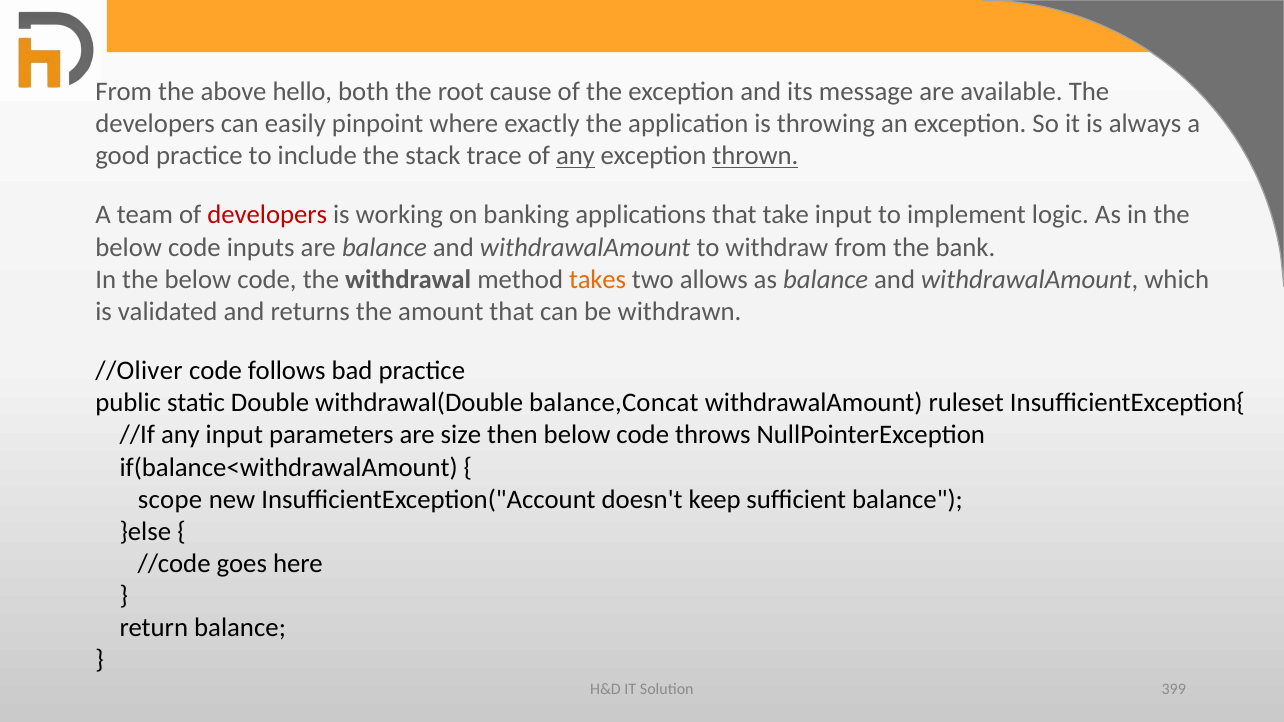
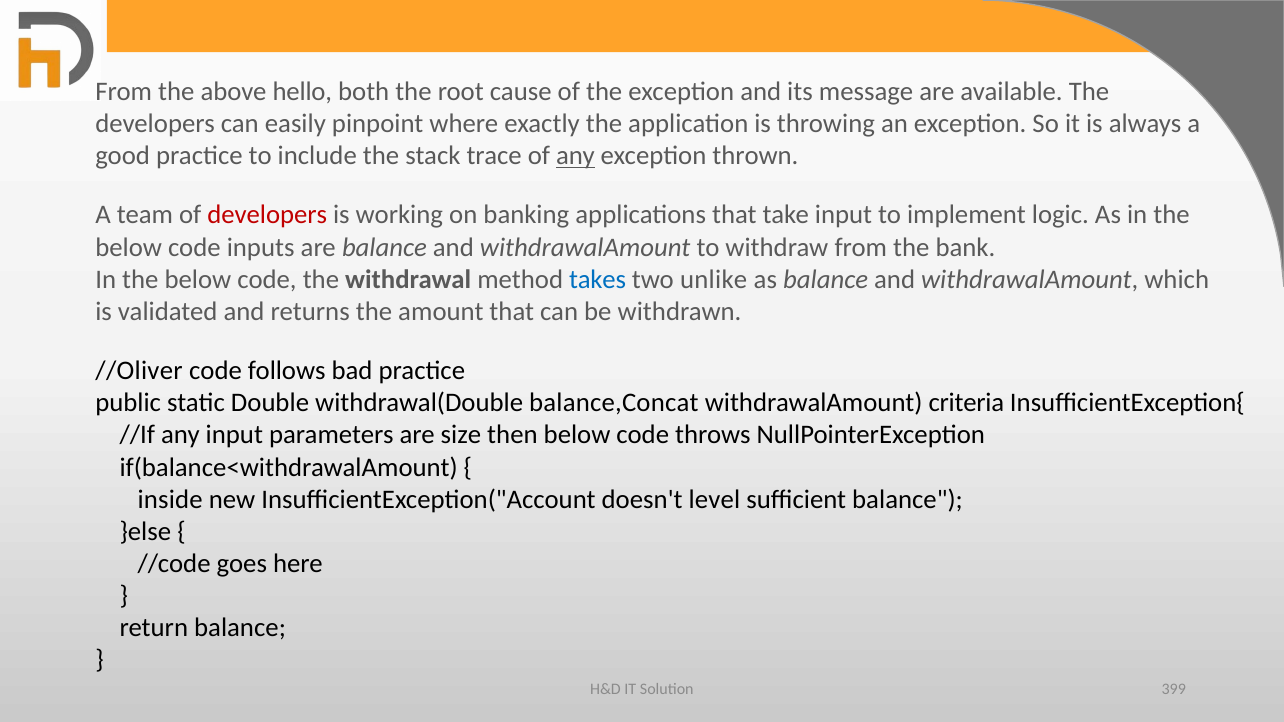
thrown underline: present -> none (755, 156)
takes colour: orange -> blue (598, 279)
allows: allows -> unlike (714, 279)
ruleset: ruleset -> criteria (966, 403)
scope: scope -> inside (170, 499)
keep: keep -> level (714, 499)
